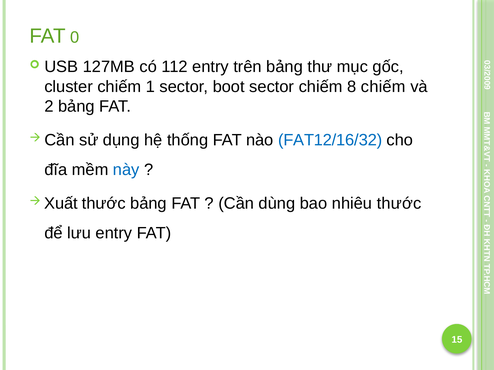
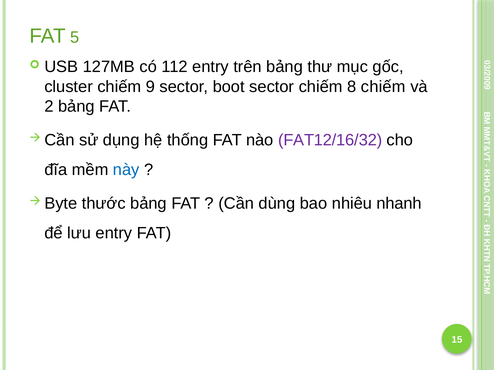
0: 0 -> 5 (75, 37)
chiếm 1: 1 -> 9 (150, 87)
FAT12/16/32 colour: blue -> purple (330, 140)
Xuất: Xuất -> Byte (61, 204)
nhiêu thước: thước -> nhanh (399, 204)
